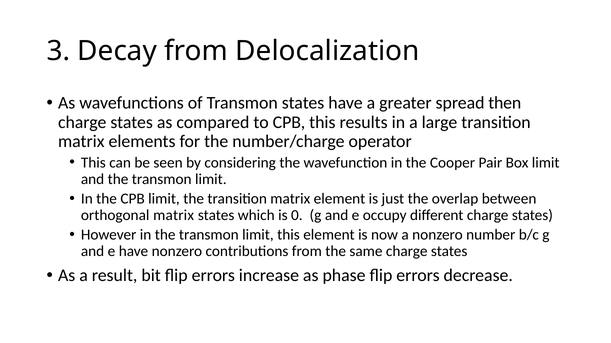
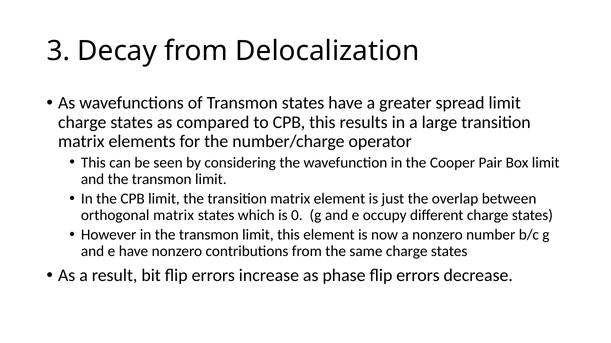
spread then: then -> limit (505, 103)
